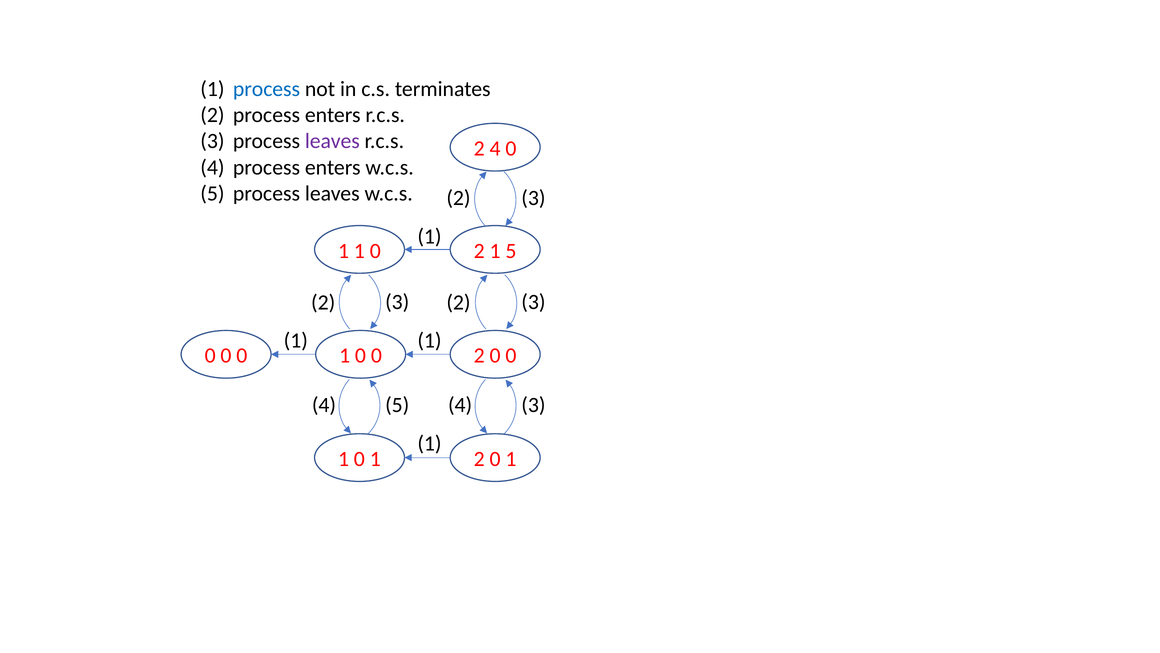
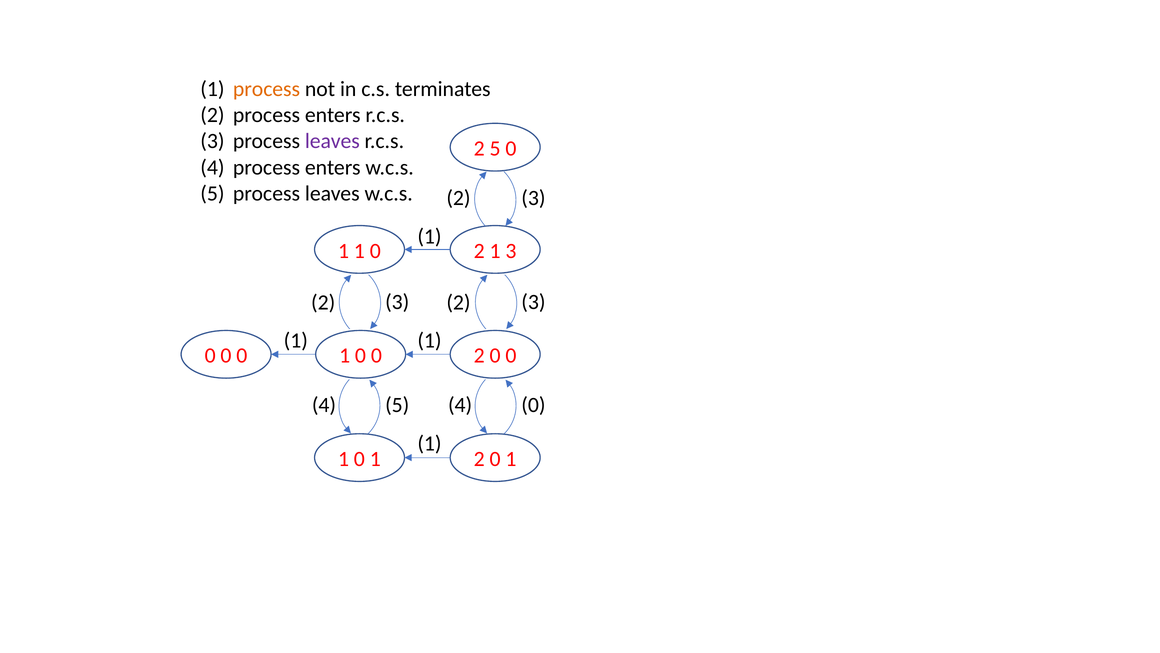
process colour: blue -> orange (267, 89)
2 4: 4 -> 5 (495, 149)
1 5: 5 -> 3 (511, 251)
3: 3 -> 0 (533, 405)
